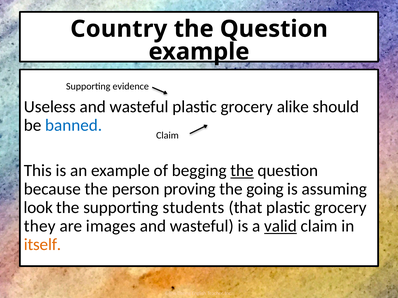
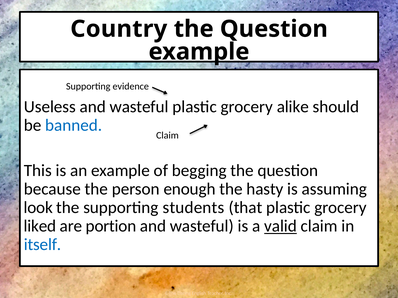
the underline: present -> none (242, 171)
proving: proving -> enough (190, 189)
going: going -> hasty (265, 189)
they: they -> liked (40, 226)
images: images -> portion (111, 226)
itself colour: orange -> blue (43, 245)
